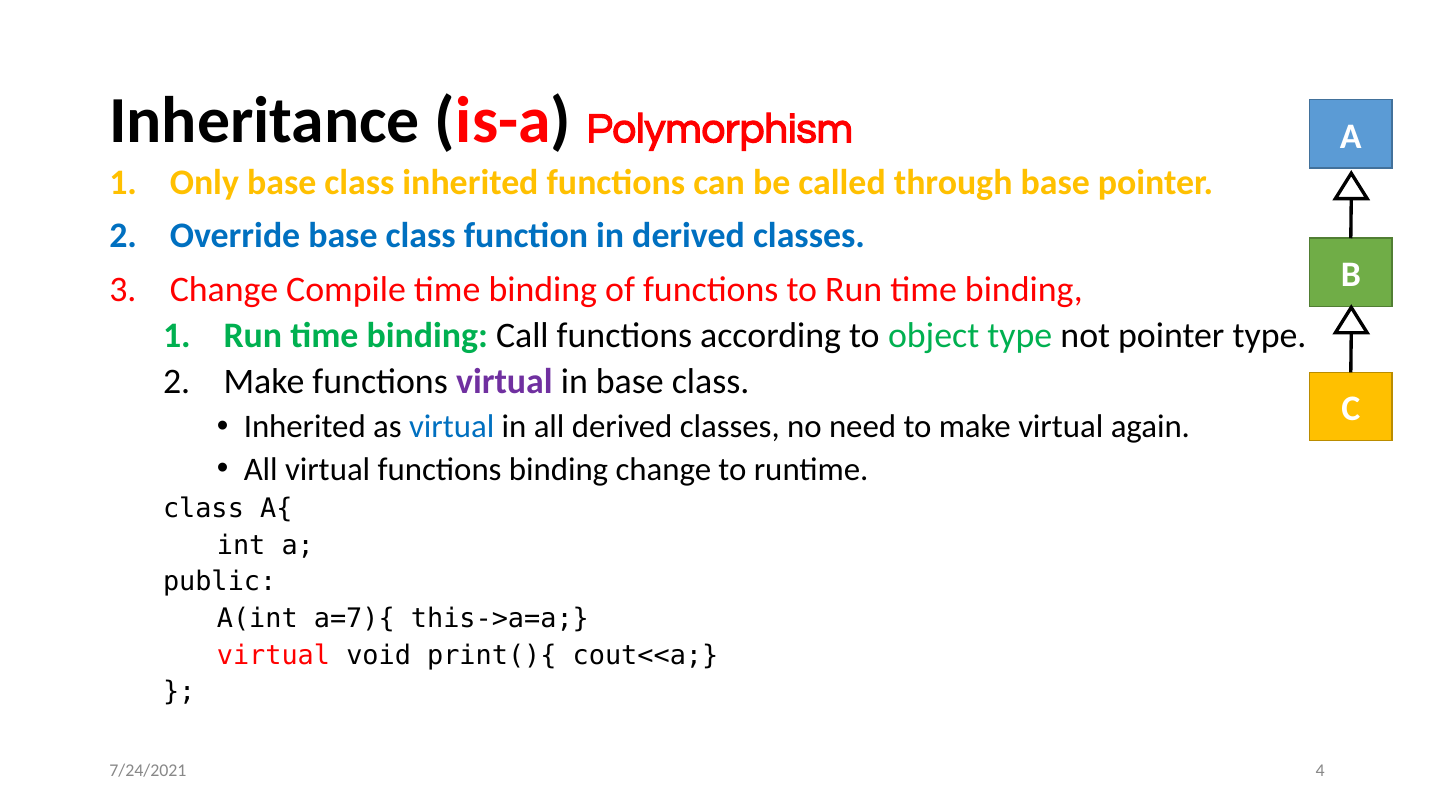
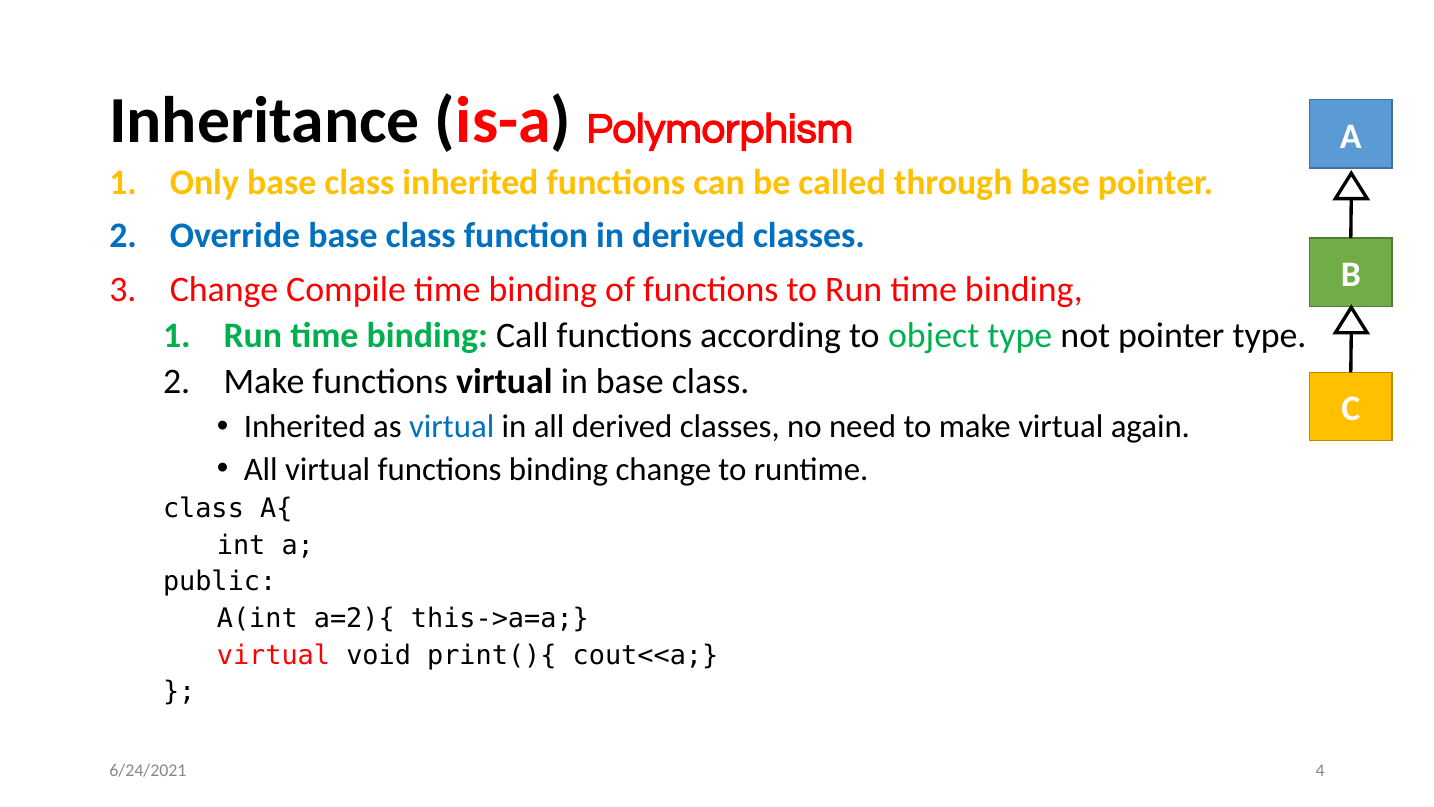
virtual colour: purple -> black (504, 382)
a=7){: a=7){ -> a=2){ (354, 618)
7/24/2021: 7/24/2021 -> 6/24/2021 (148, 770)
